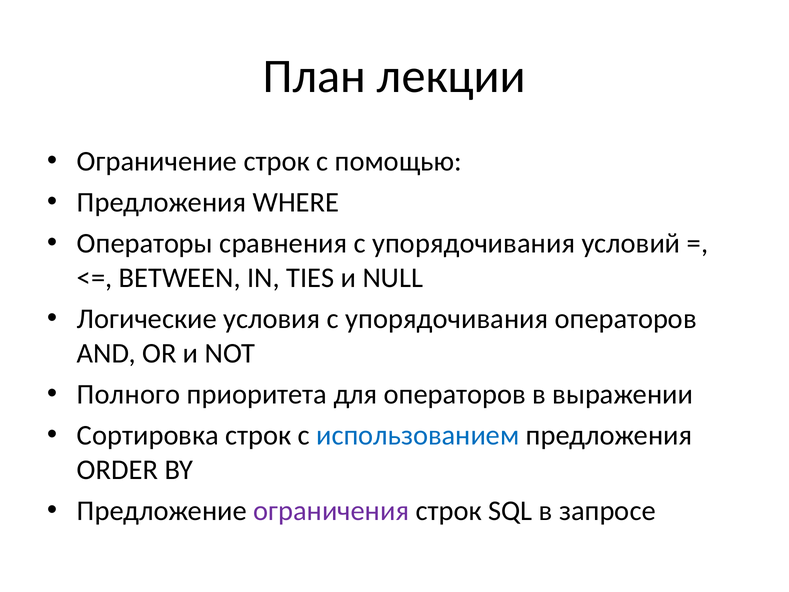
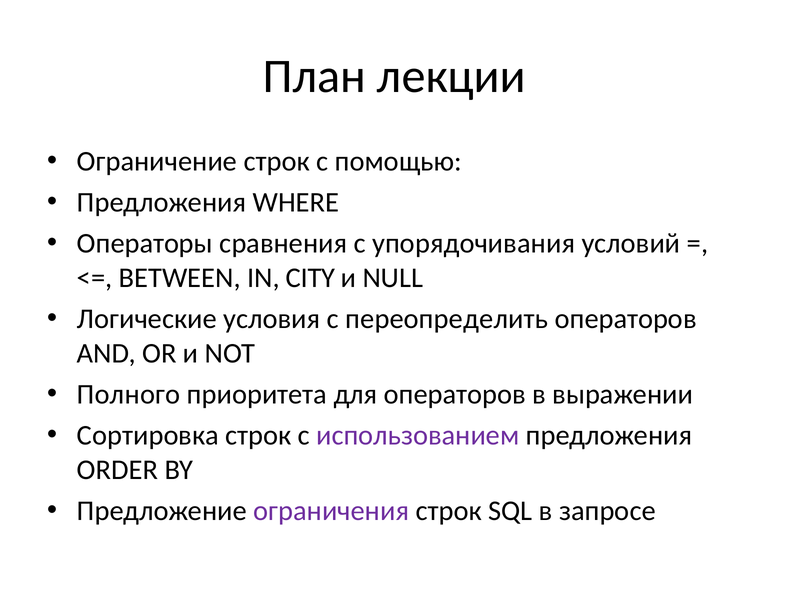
TIES: TIES -> CITY (310, 278)
условия с упорядочивания: упорядочивания -> переопределить (447, 319)
использованием colour: blue -> purple (418, 435)
